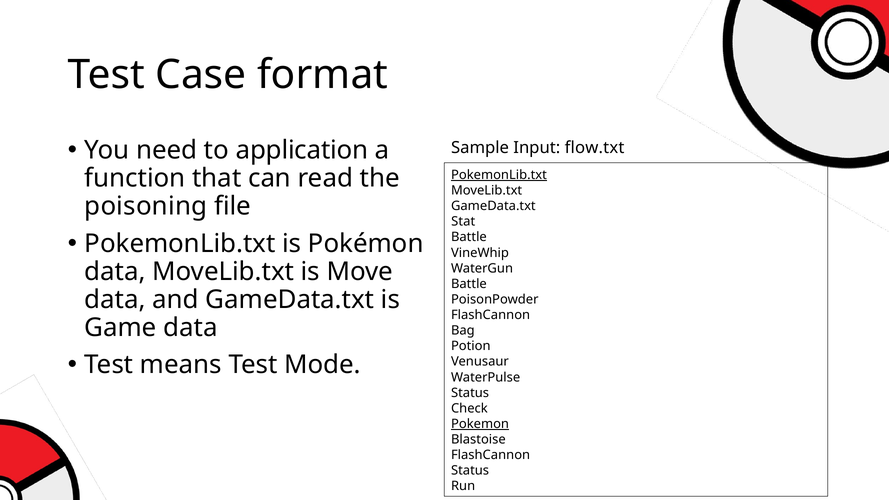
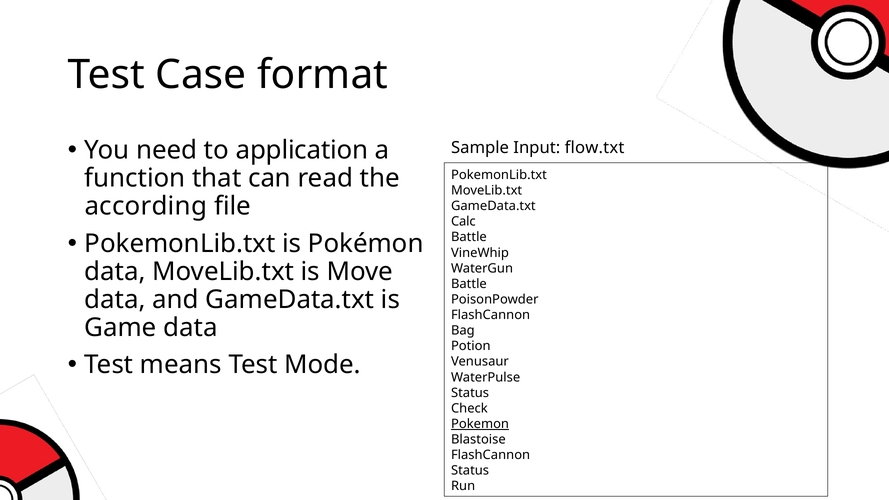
PokemonLib.txt underline: present -> none (499, 175)
poisoning: poisoning -> according (146, 206)
Stat: Stat -> Calc (463, 222)
